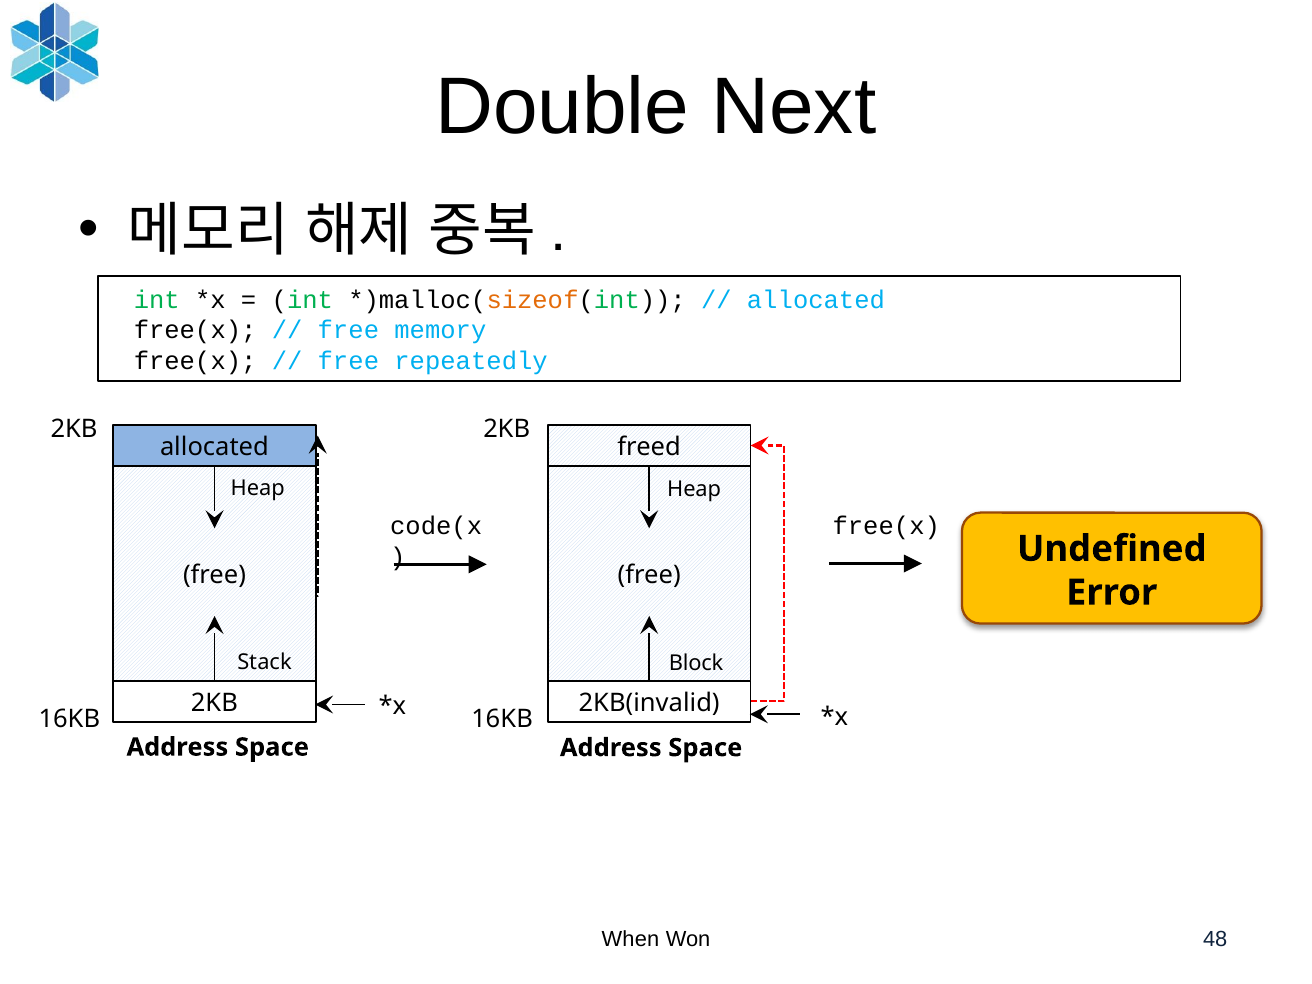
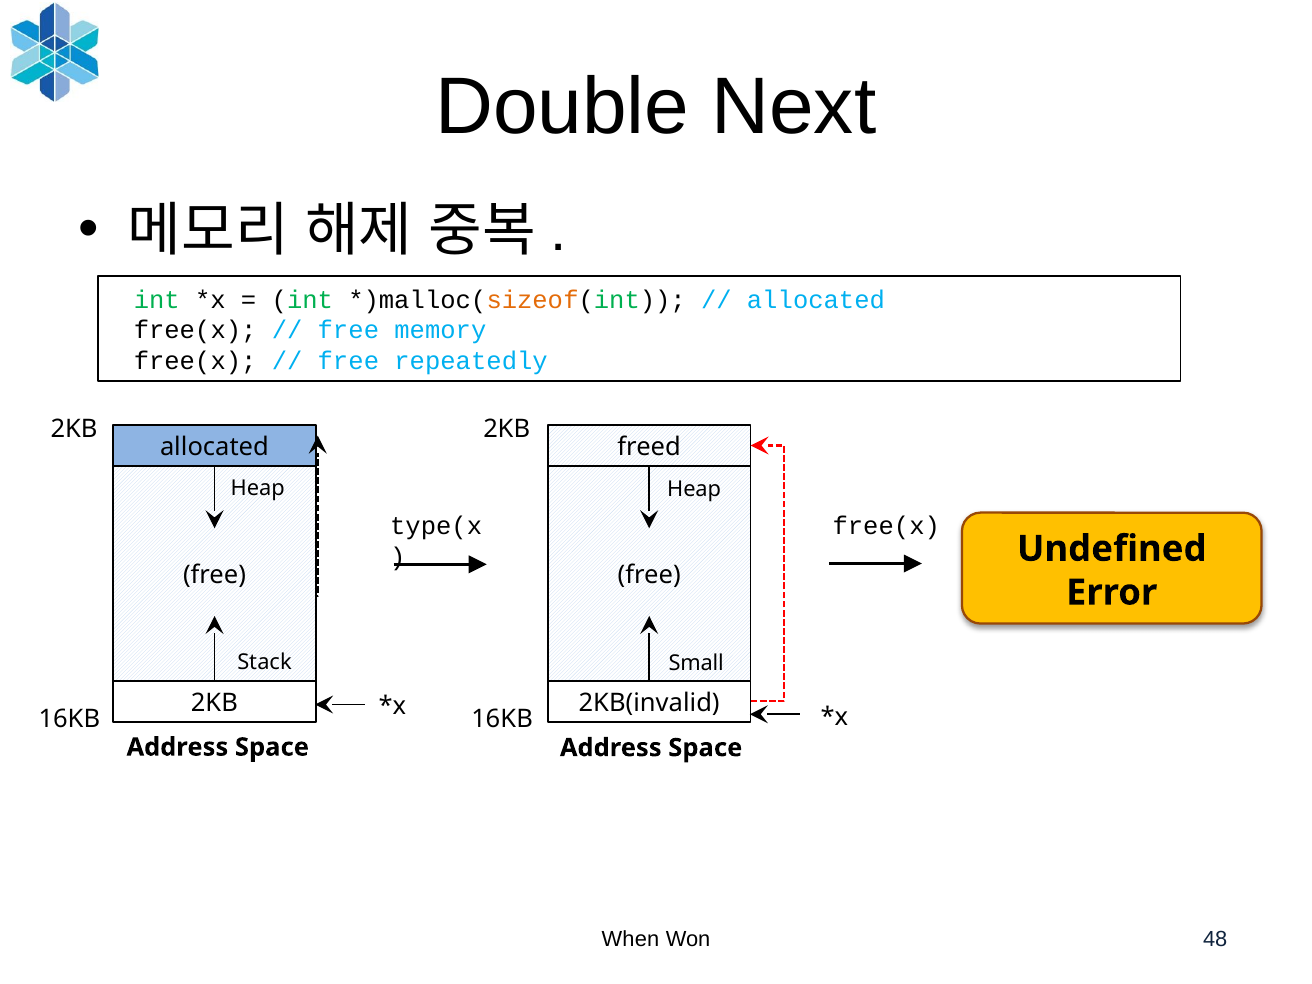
code(x: code(x -> type(x (436, 526)
Block: Block -> Small (696, 663)
